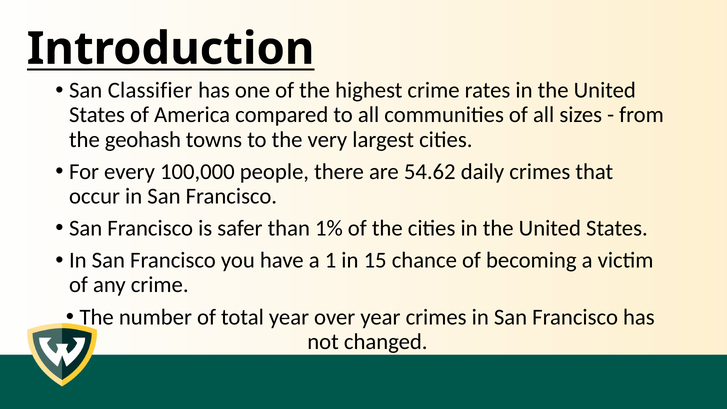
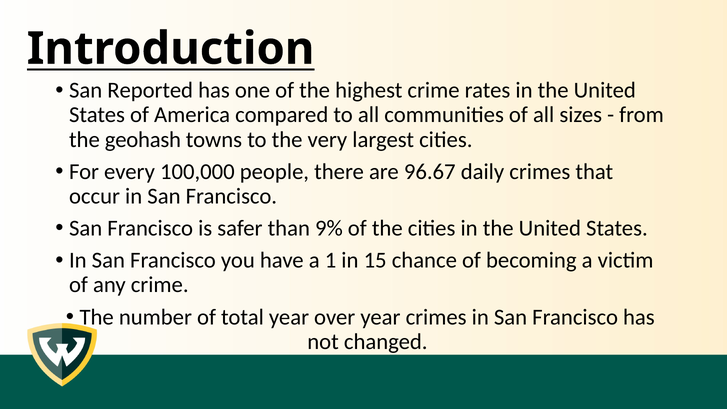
Classifier: Classifier -> Reported (150, 90)
54.62: 54.62 -> 96.67 (430, 172)
1%: 1% -> 9% (329, 228)
